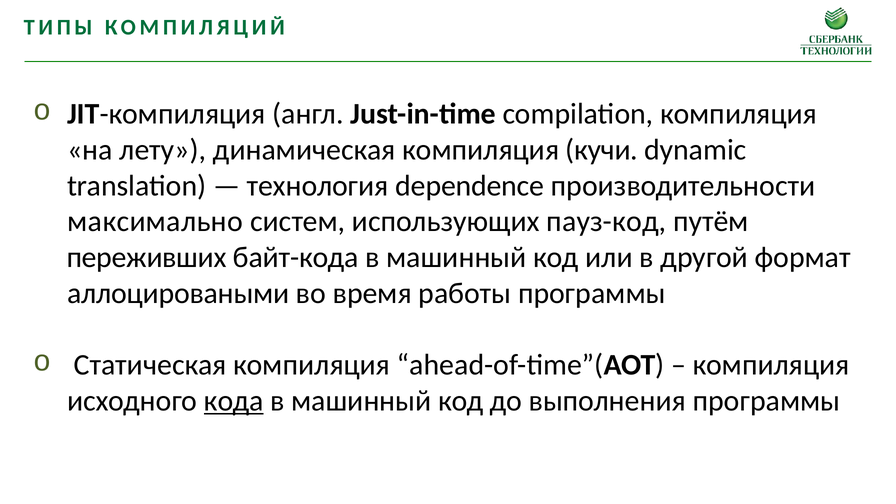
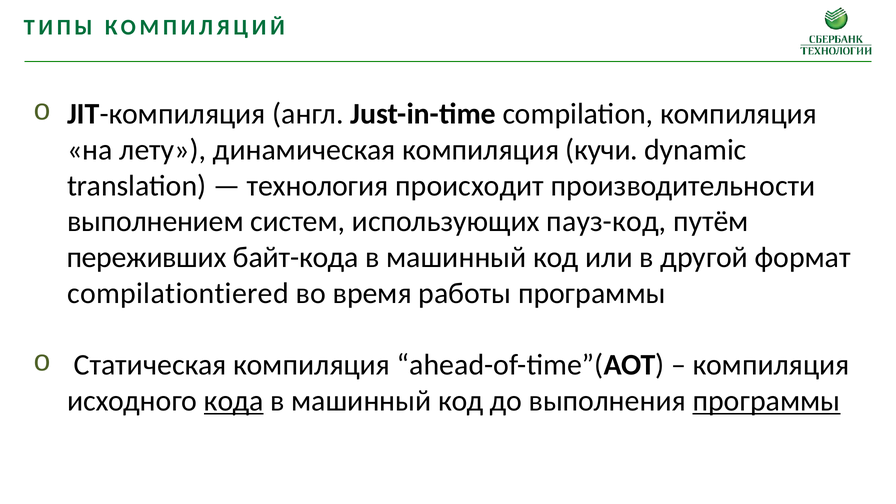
dependence: dependence -> происходит (470, 186)
максимально: максимально -> выполнением (155, 222)
аллоцироваными: аллоцироваными -> compilationtiered (178, 293)
программы underline: none -> present (767, 401)
